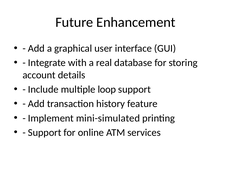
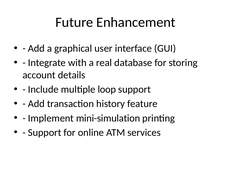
mini-simulated: mini-simulated -> mini-simulation (108, 118)
